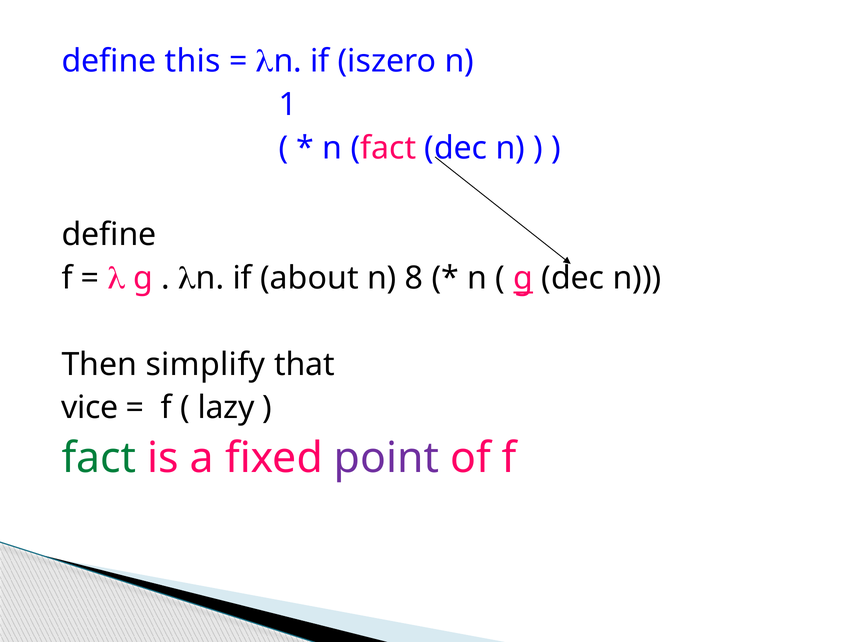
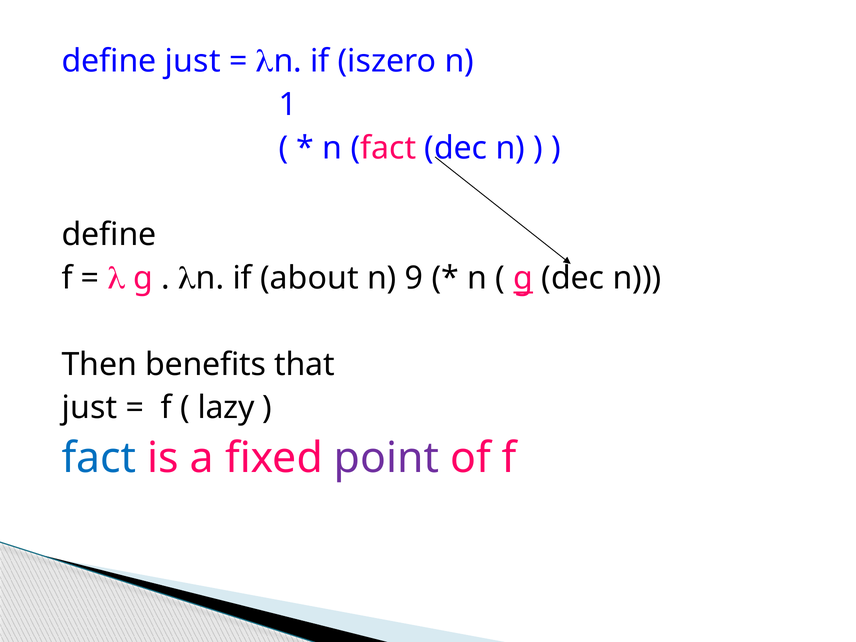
define this: this -> just (193, 61)
8: 8 -> 9 (414, 278)
simplify: simplify -> benefits (206, 365)
vice: vice -> just (89, 408)
fact colour: green -> blue (99, 458)
